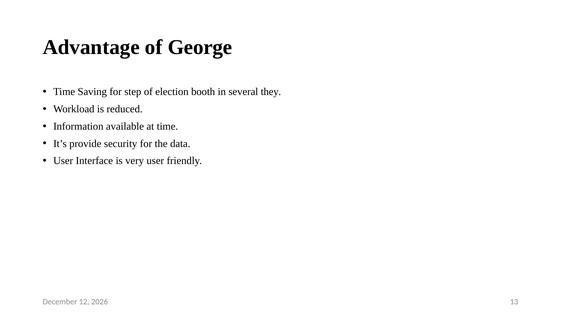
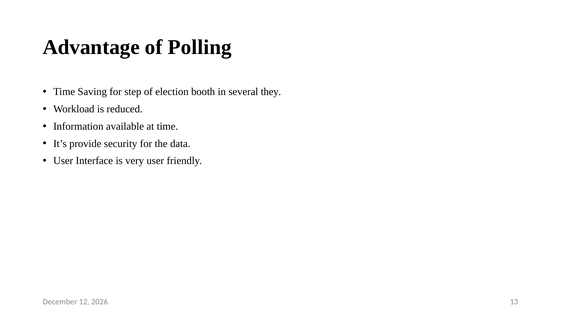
George: George -> Polling (200, 47)
